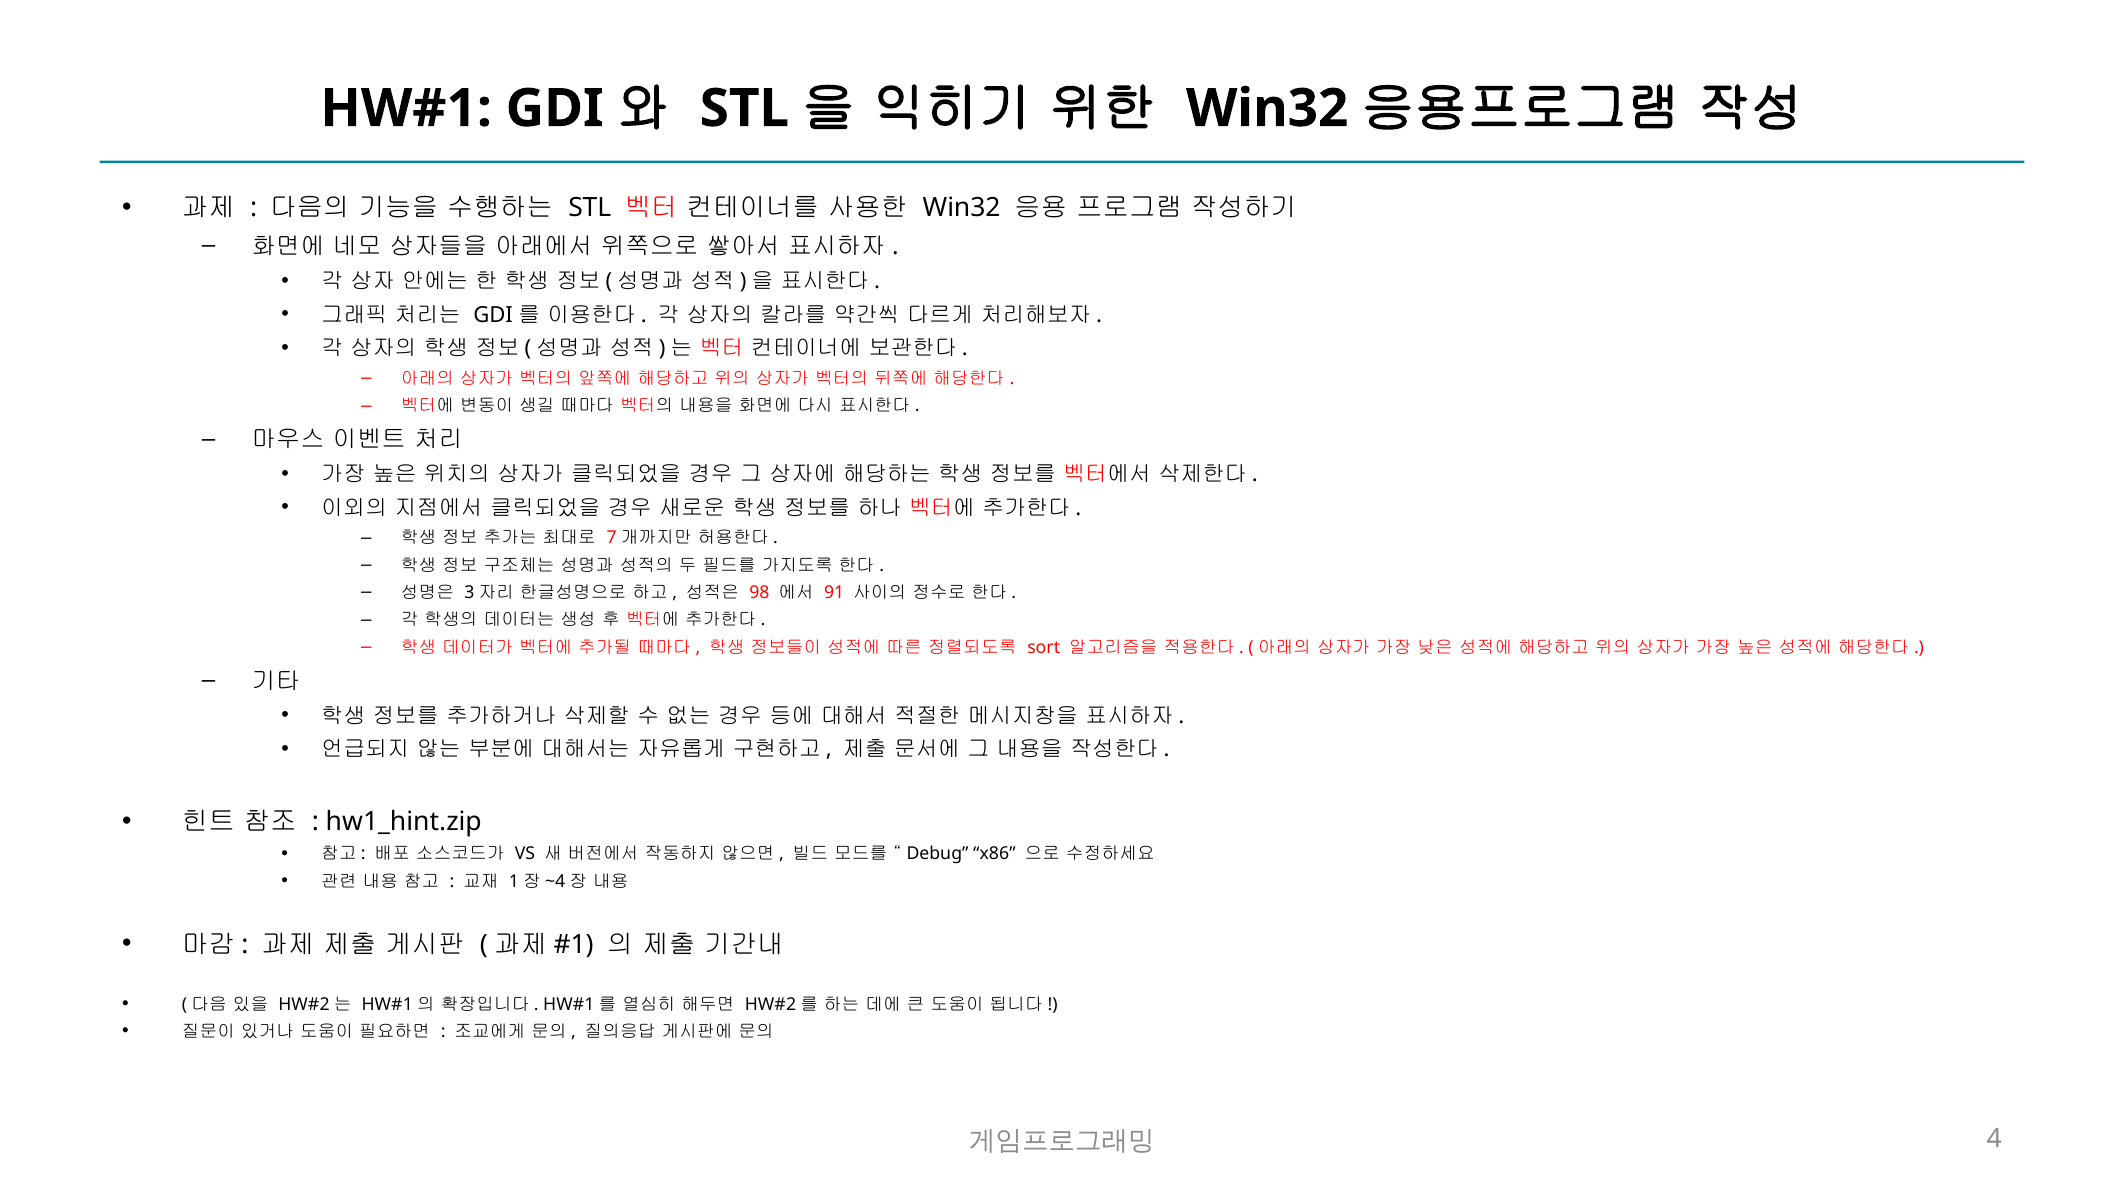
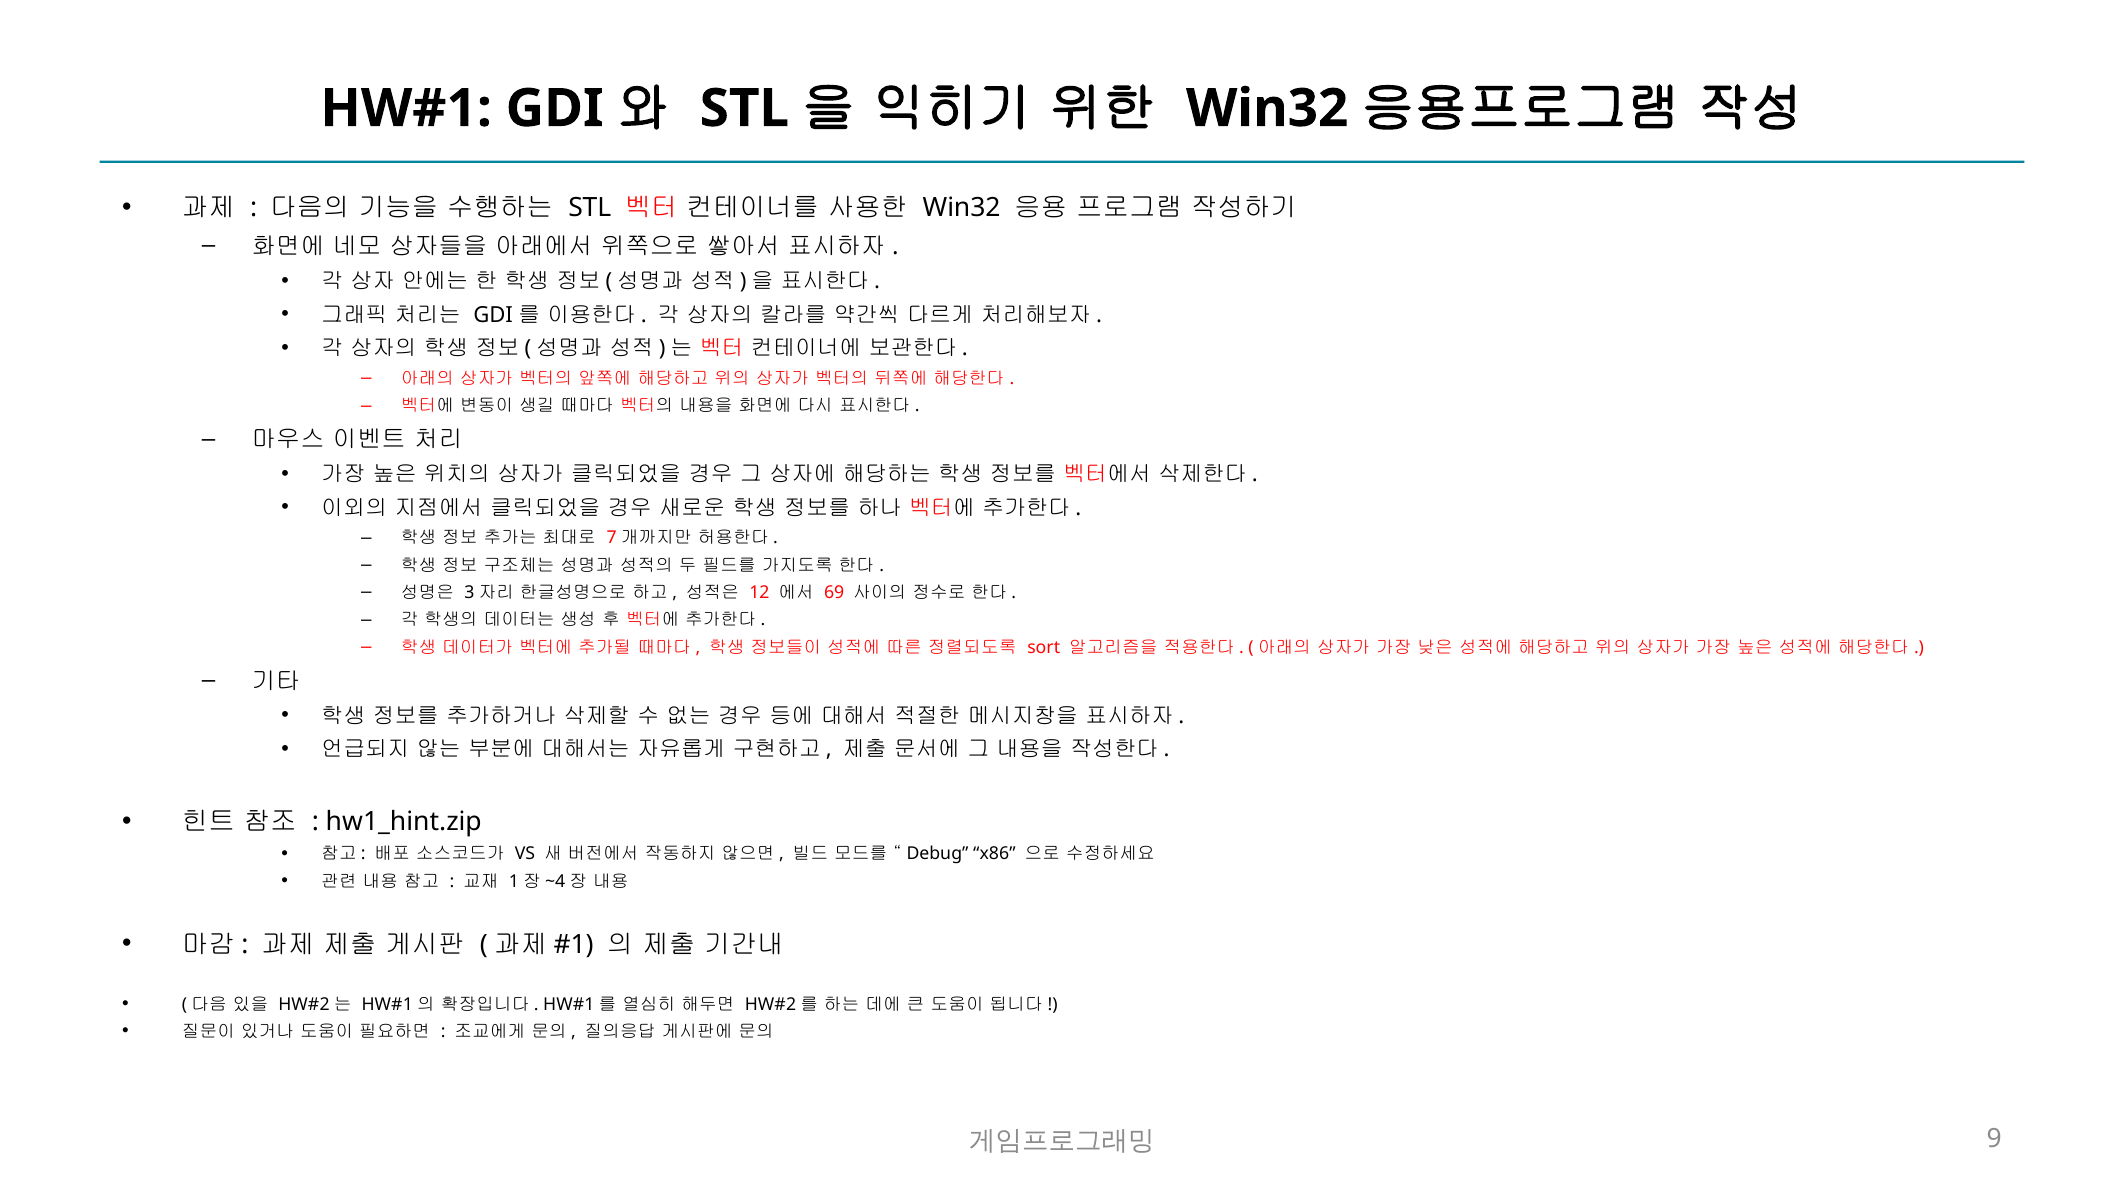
98: 98 -> 12 (759, 593)
91: 91 -> 69 (834, 593)
4: 4 -> 9 (1994, 1139)
